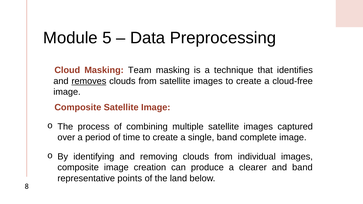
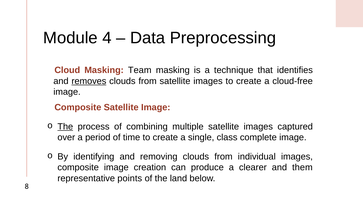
5: 5 -> 4 (107, 38)
The underline: none -> present (65, 127)
single band: band -> class (227, 138)
and band: band -> them (302, 168)
